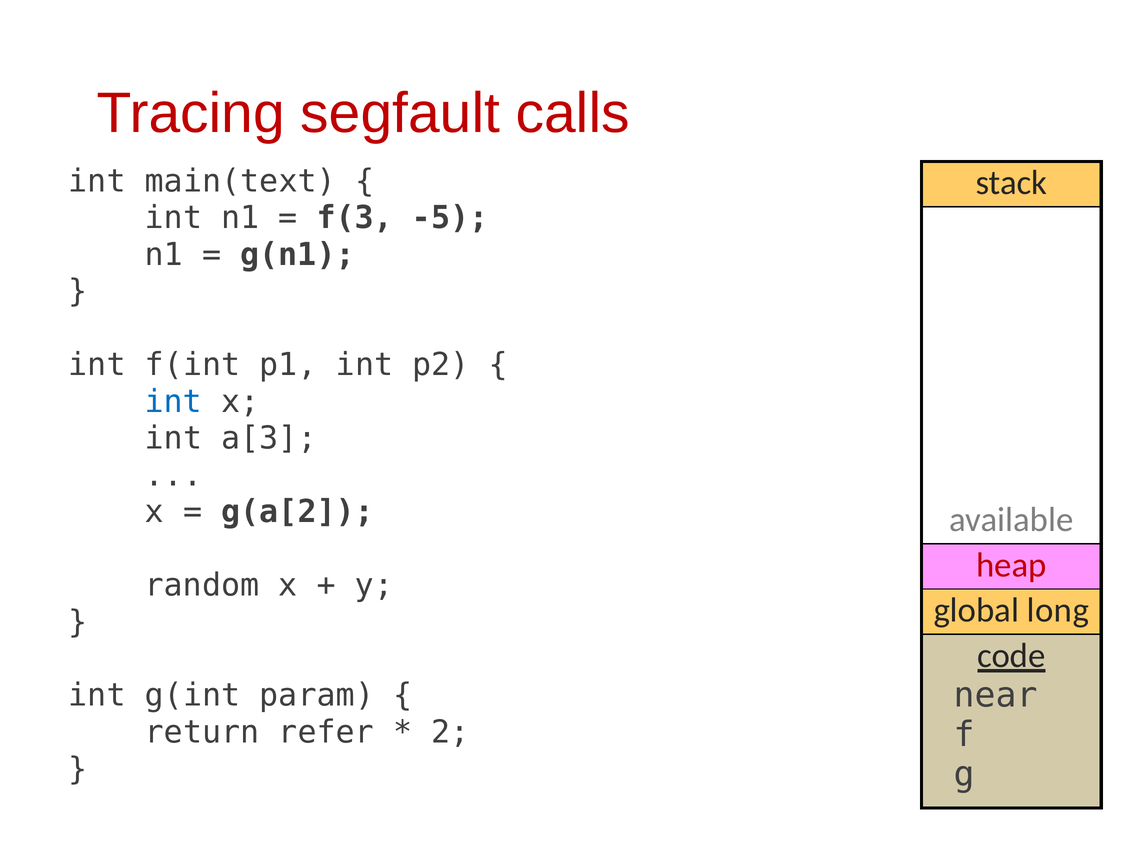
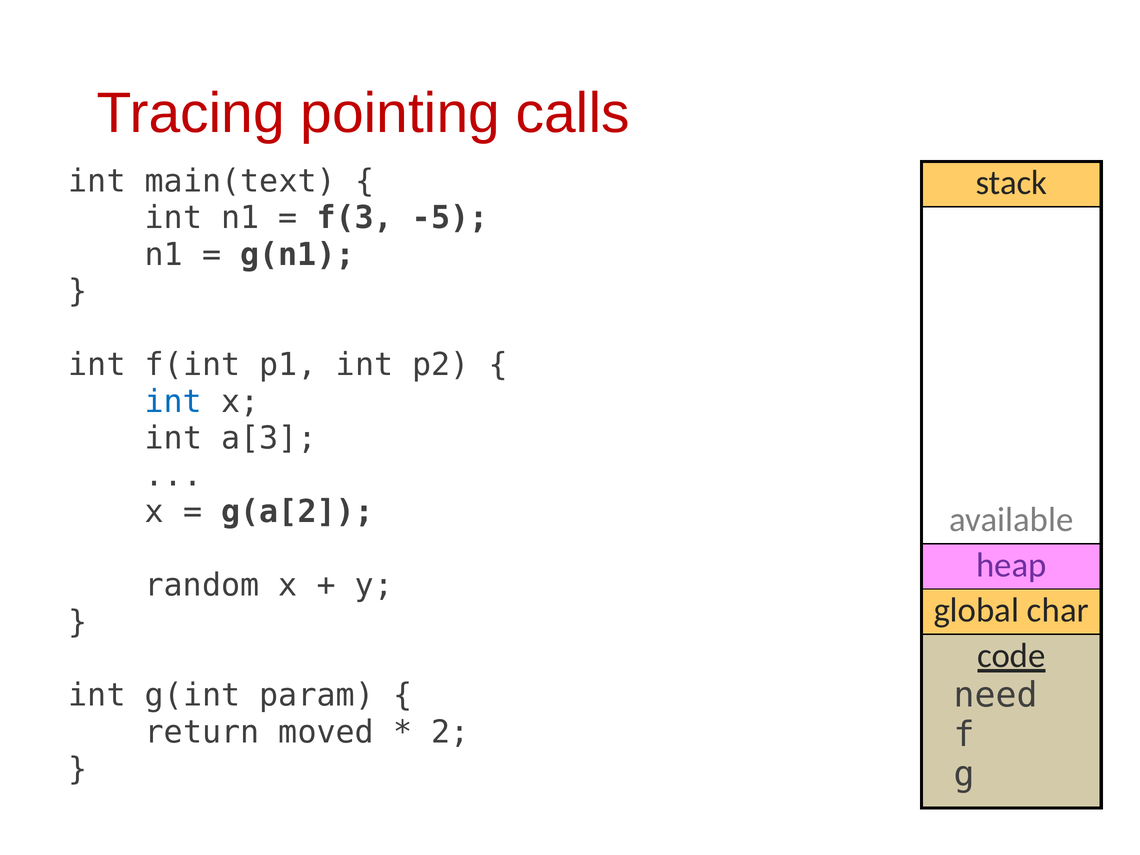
segfault: segfault -> pointing (400, 113)
heap colour: red -> purple (1011, 565)
long: long -> char (1058, 610)
near: near -> need (996, 695)
refer: refer -> moved (326, 732)
